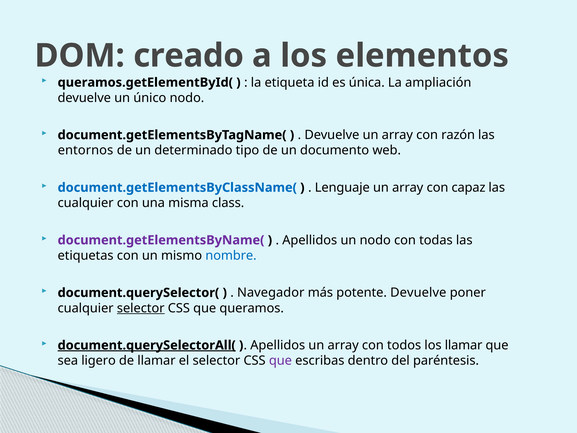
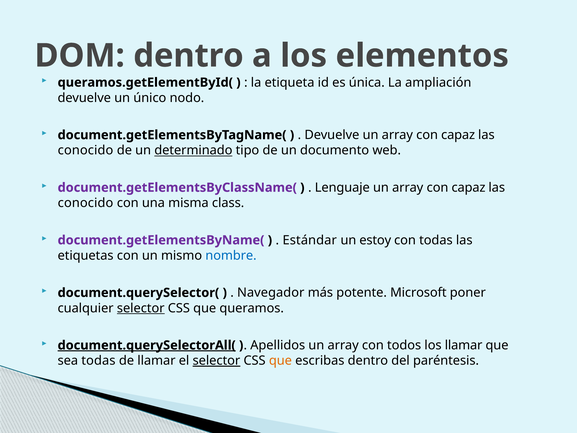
creado: creado -> dentro (188, 56)
razón: razón -> capaz (458, 135)
entornos: entornos -> conocido (86, 150)
determinado underline: none -> present (193, 150)
document.getElementsByClassName( colour: blue -> purple (177, 187)
cualquier: cualquier -> conocido (86, 203)
Apellidos: Apellidos -> Estándar (310, 240)
un nodo: nodo -> estoy (375, 240)
potente Devuelve: Devuelve -> Microsoft (418, 293)
sea ligero: ligero -> todas (98, 360)
selector underline: none -> present (216, 360)
que colour: purple -> orange (280, 360)
